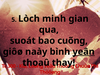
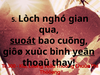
minh: minh -> nghó (54, 19)
suoát underline: none -> present (23, 41)
naày: naày -> xuùc (36, 52)
